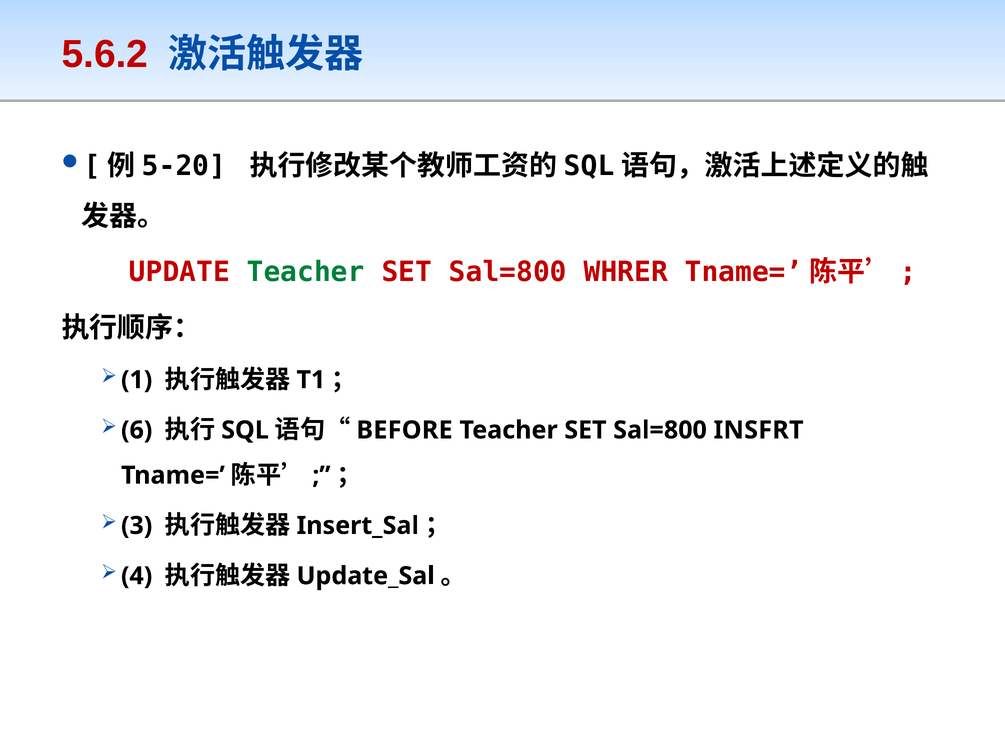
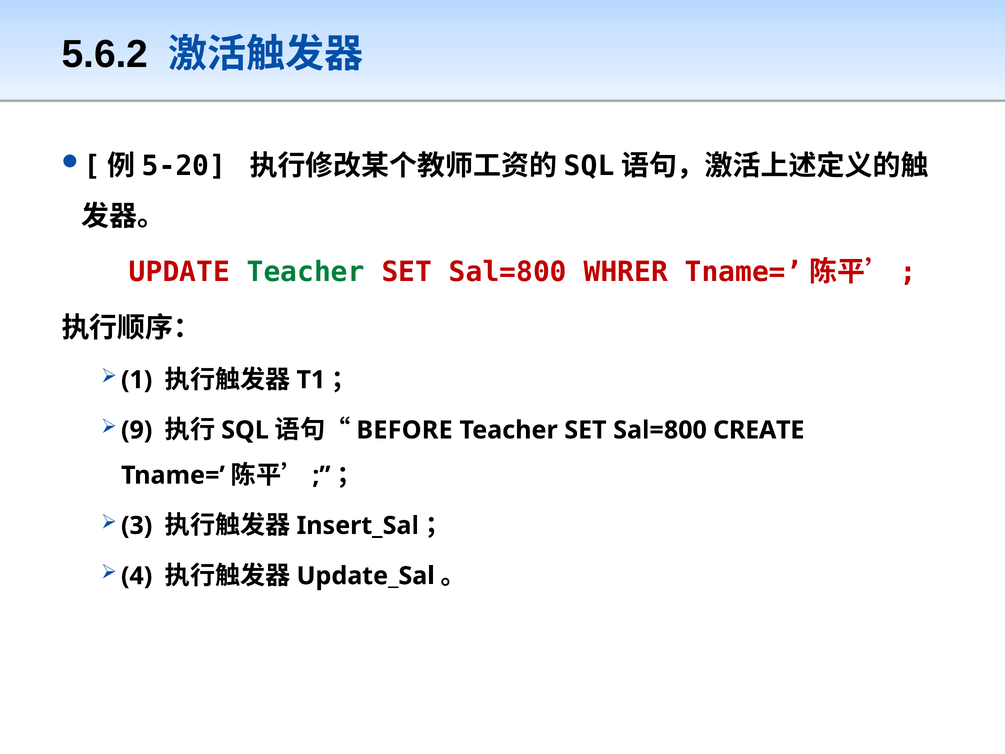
5.6.2 colour: red -> black (105, 54)
6: 6 -> 9 (137, 430)
INSFRT: INSFRT -> CREATE (759, 430)
